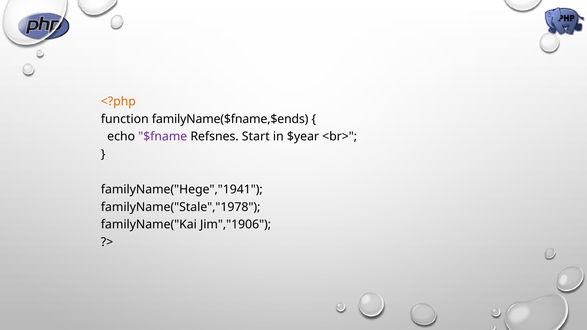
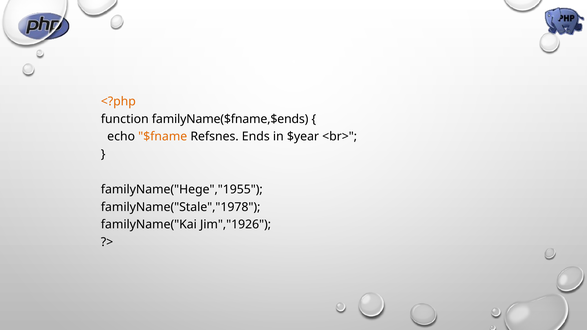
$fname colour: purple -> orange (163, 137)
Start: Start -> Ends (256, 137)
familyName("Hege","1941: familyName("Hege","1941 -> familyName("Hege","1955 (182, 190)
Jim","1906: Jim","1906 -> Jim","1926 (236, 225)
